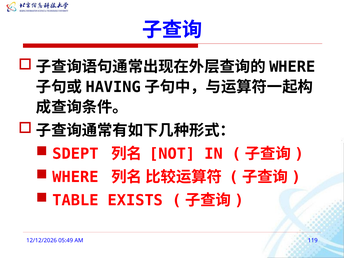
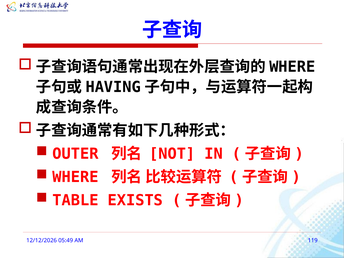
SDEPT: SDEPT -> OUTER (75, 154)
